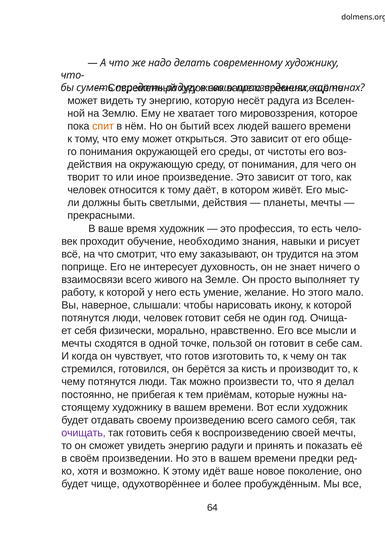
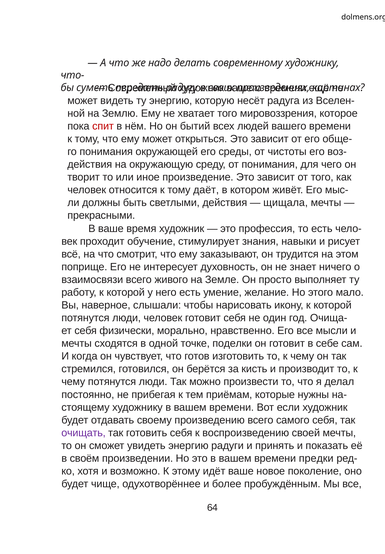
спит colour: orange -> red (103, 126)
планеты: планеты -> щищала (286, 203)
необходимо: необходимо -> стимулирует (209, 241)
пользой: пользой -> поделки (232, 344)
